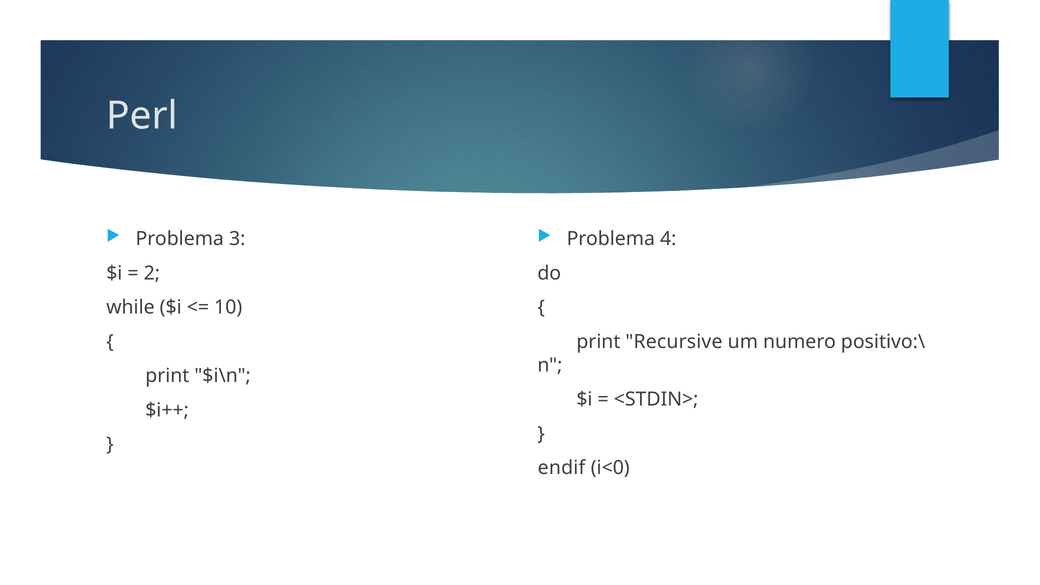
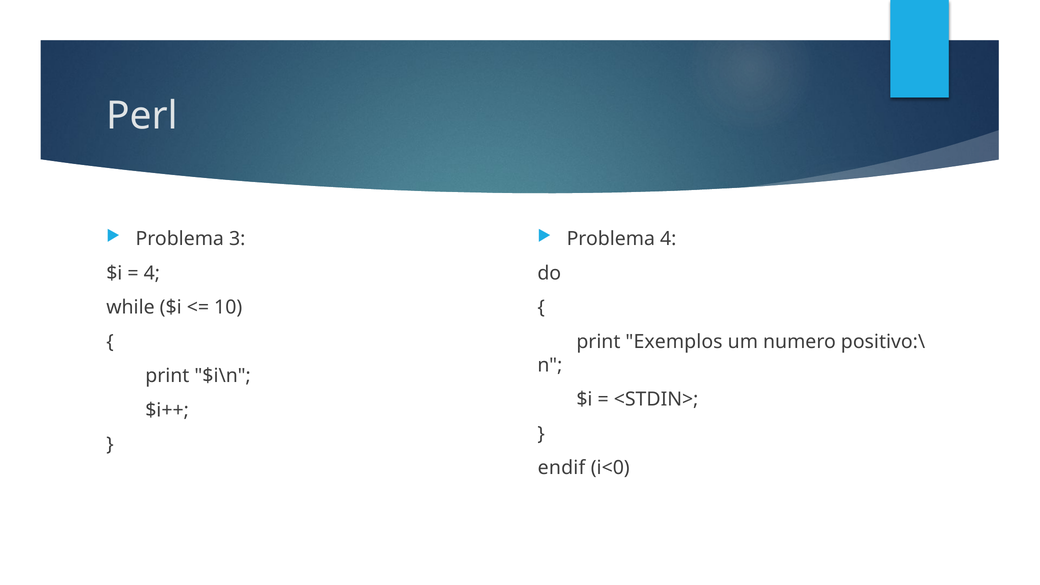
2: 2 -> 4 (152, 273)
Recursive: Recursive -> Exemplos (674, 342)
